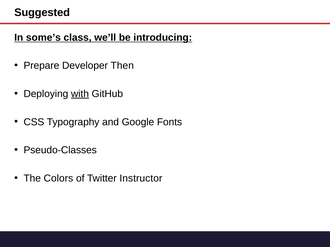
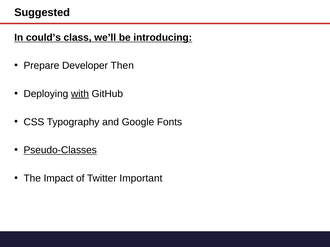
some’s: some’s -> could’s (43, 38)
Pseudo-Classes underline: none -> present (60, 150)
Colors: Colors -> Impact (59, 179)
Instructor: Instructor -> Important (141, 179)
